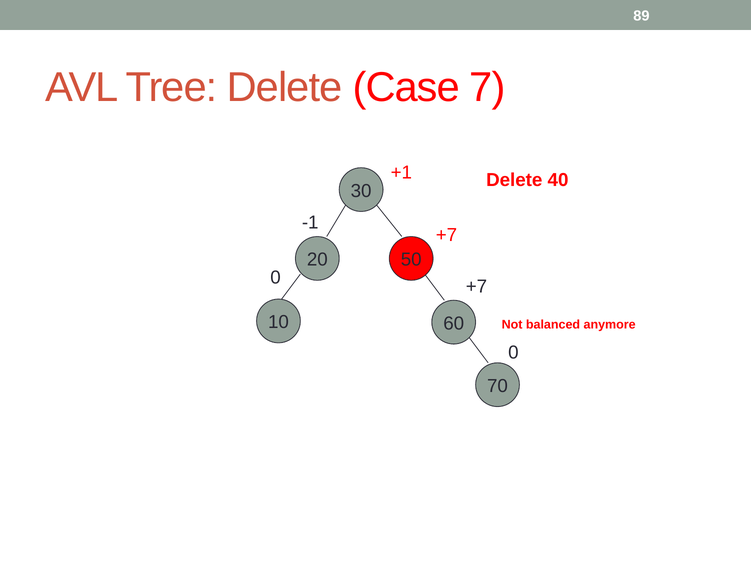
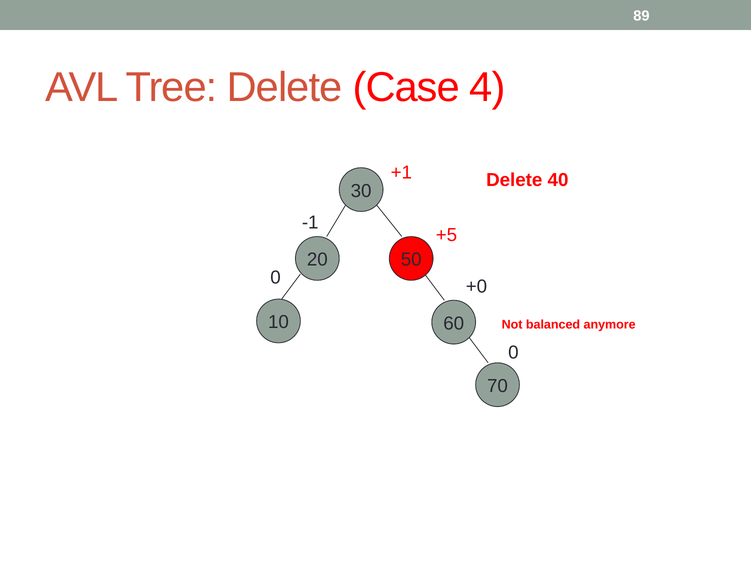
7: 7 -> 4 (487, 87)
+7: +7 -> +5 (446, 235)
+7: +7 -> +0 (477, 287)
